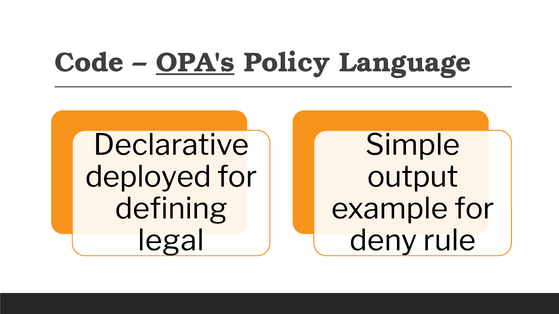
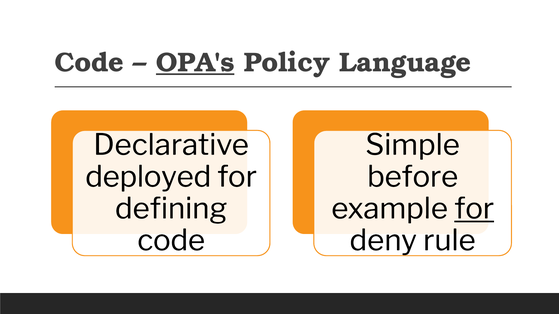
output: output -> before (413, 177)
for underline: none -> present (474, 209)
legal: legal -> code (171, 241)
